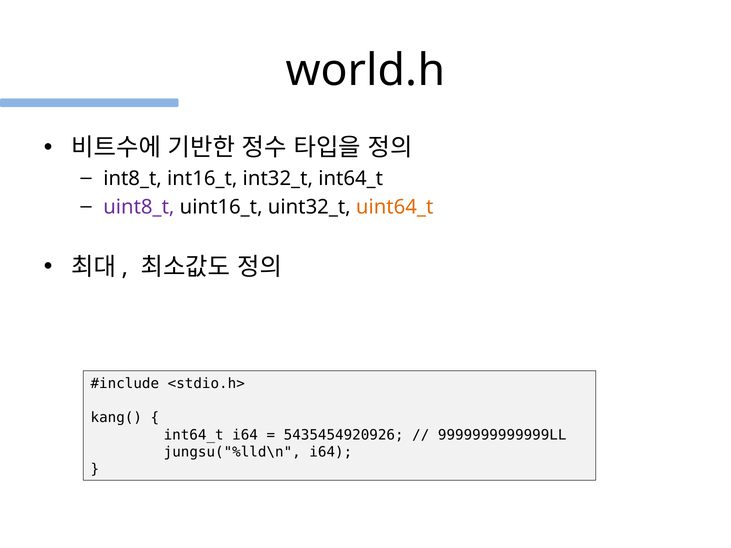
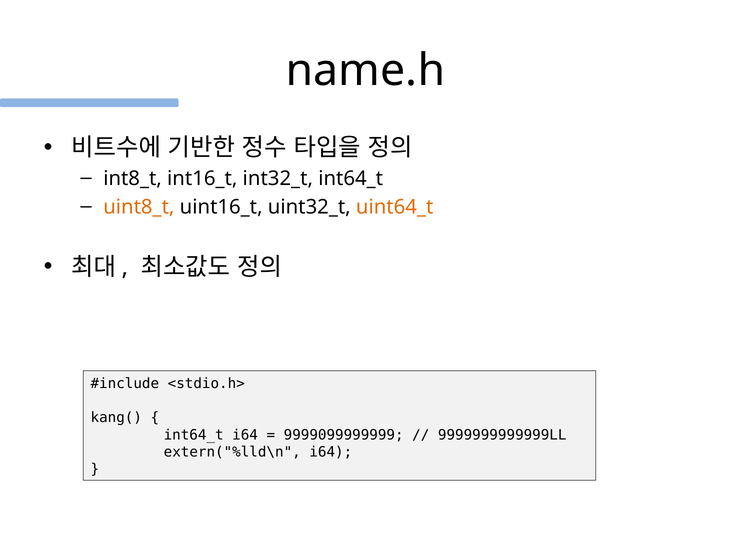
world.h: world.h -> name.h (365, 71)
uint8_t colour: purple -> orange (139, 207)
5435454920926: 5435454920926 -> 9999099999999 (344, 435)
jungsu("%lld\n: jungsu("%lld\n -> extern("%lld\n (232, 452)
